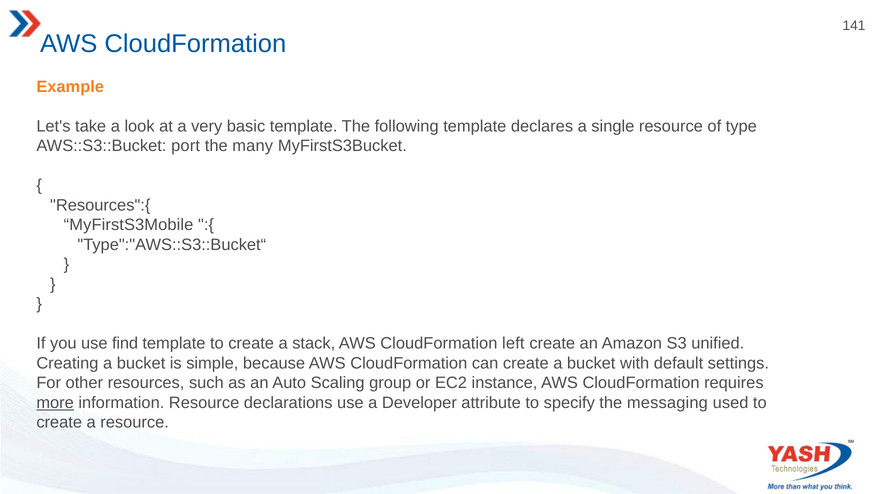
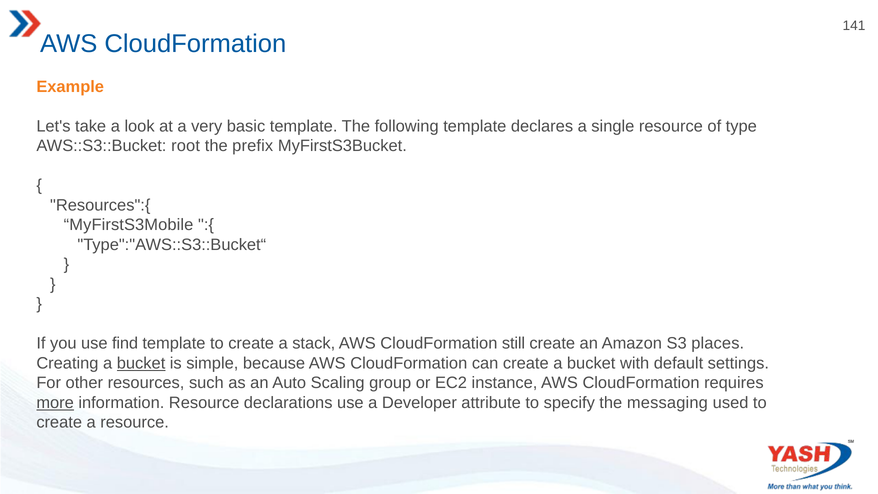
port: port -> root (186, 146)
many: many -> prefix (253, 146)
left: left -> still (513, 343)
unified: unified -> places (718, 343)
bucket underline: none -> present (141, 363)
